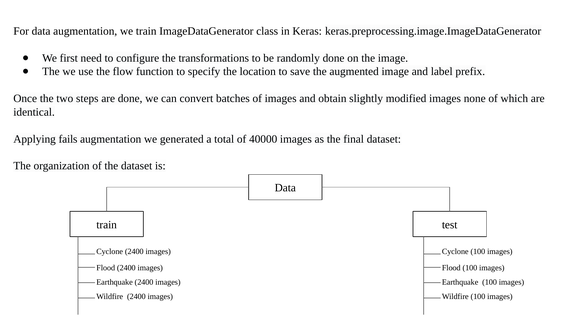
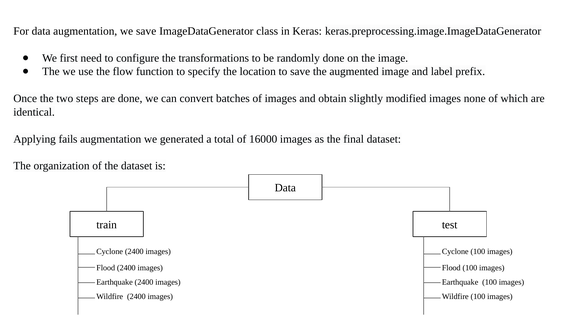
we train: train -> save (146, 31)
40000: 40000 -> 16000 (263, 139)
